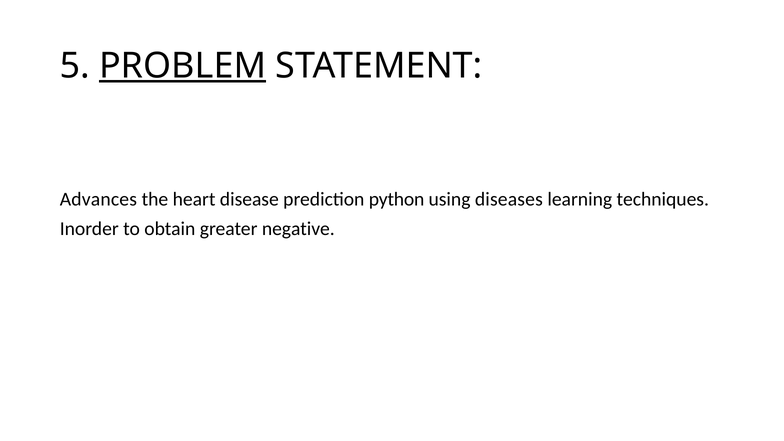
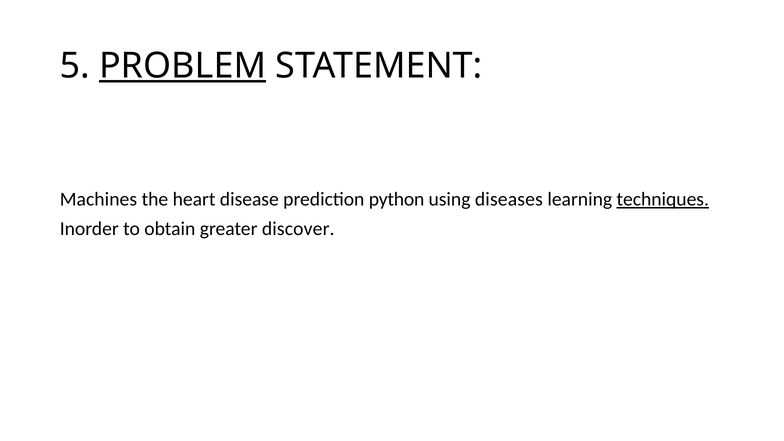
Advances: Advances -> Machines (98, 199)
techniques underline: none -> present (663, 199)
negative: negative -> discover (298, 229)
